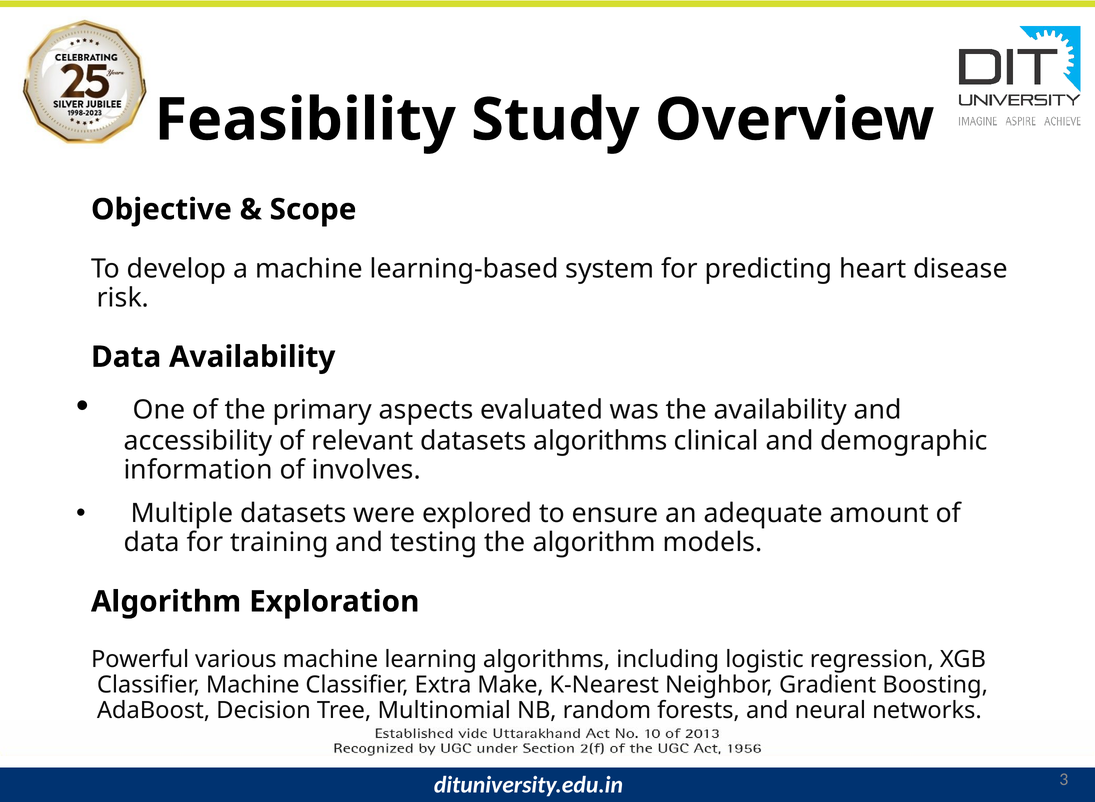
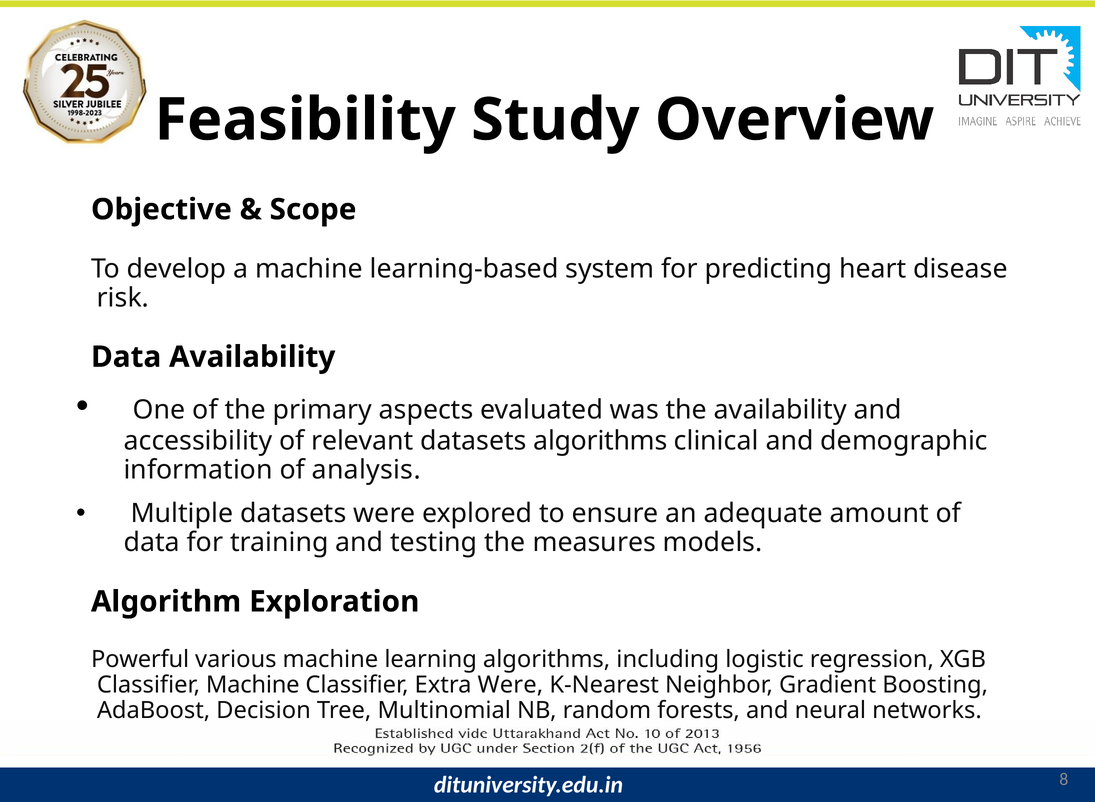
involves: involves -> analysis (366, 470)
the algorithm: algorithm -> measures (594, 543)
Extra Make: Make -> Were (510, 685)
3: 3 -> 8 (1064, 780)
